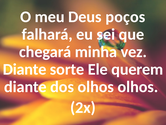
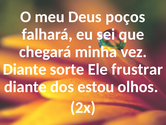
querem: querem -> frustrar (137, 69)
dos olhos: olhos -> estou (96, 87)
